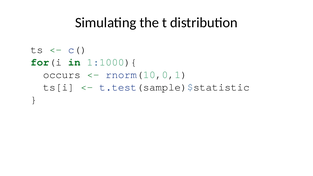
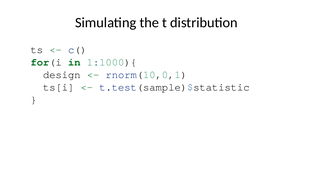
occurs: occurs -> design (62, 75)
